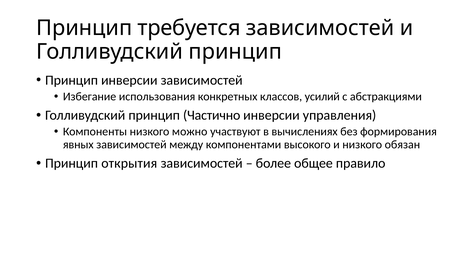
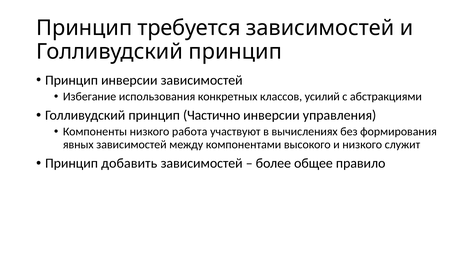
можно: можно -> работа (190, 132)
обязан: обязан -> служит (402, 145)
открытия: открытия -> добавить (129, 163)
